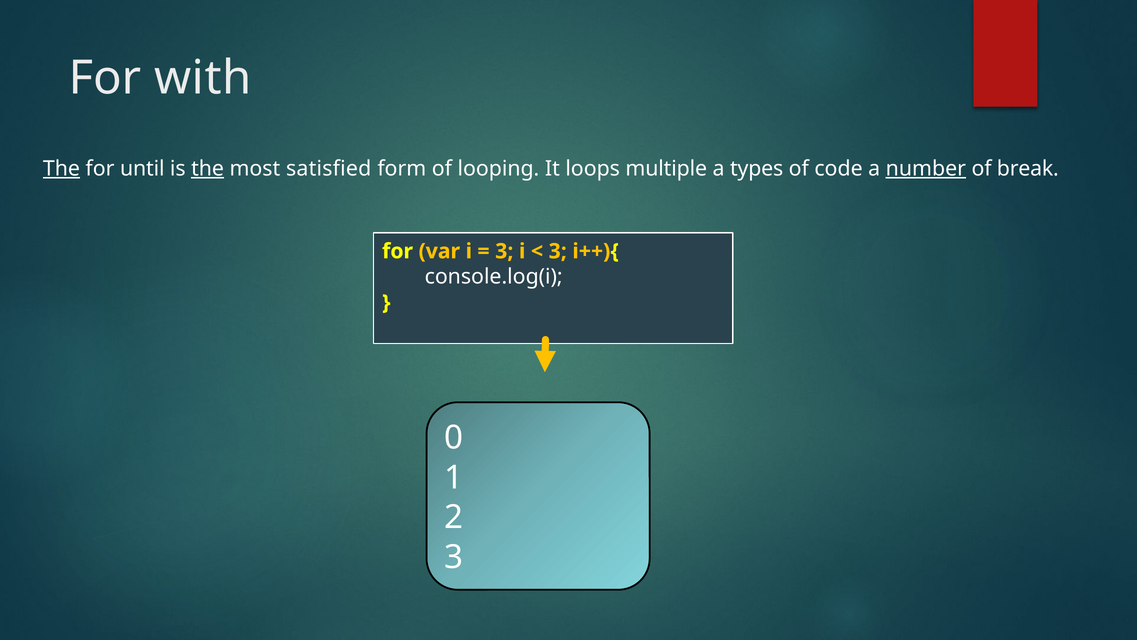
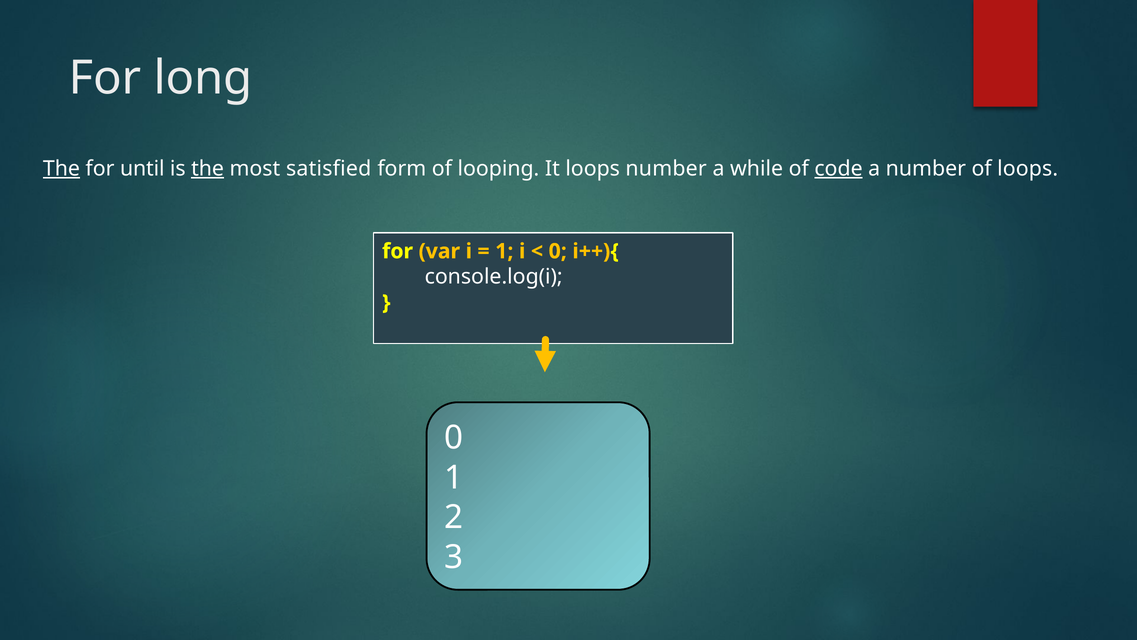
with: with -> long (203, 78)
loops multiple: multiple -> number (666, 168)
types: types -> while (757, 168)
code underline: none -> present (839, 168)
number underline: present -> none (926, 168)
of break: break -> loops (1028, 168)
3: 3 -> 1 (504, 251)
3: 3 -> 0 (558, 251)
